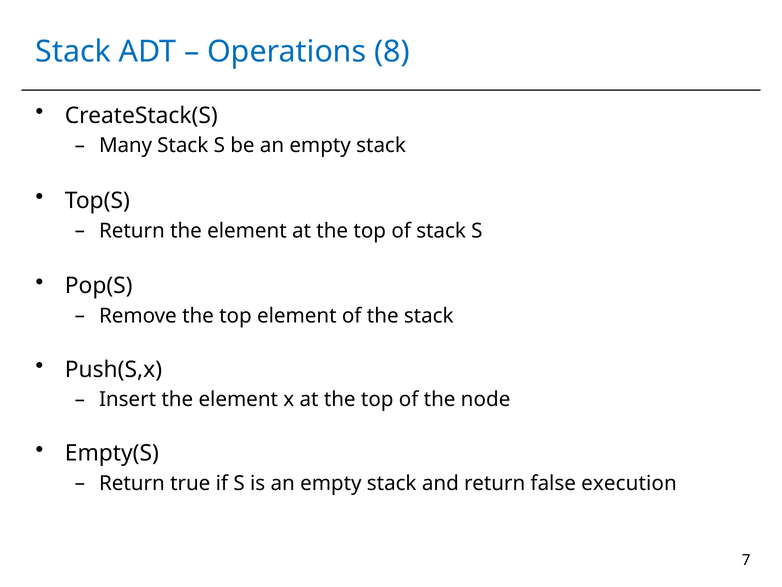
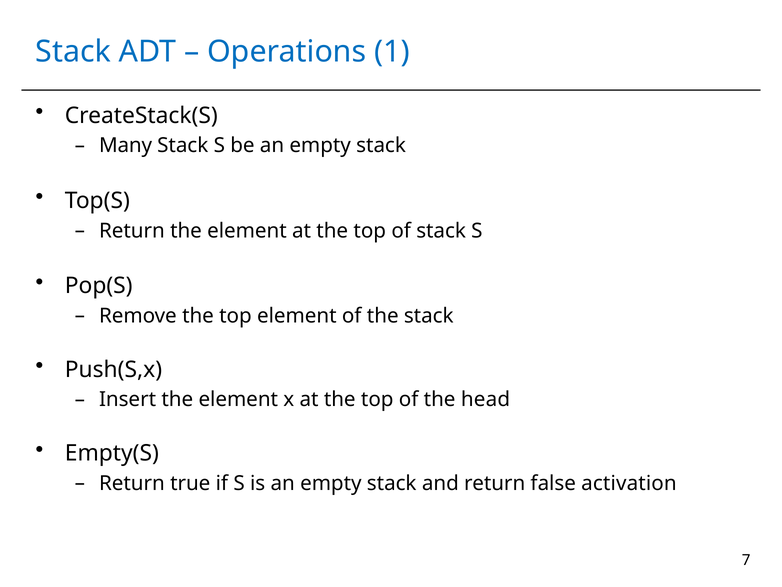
8: 8 -> 1 (392, 52)
node: node -> head (486, 399)
execution: execution -> activation (629, 483)
